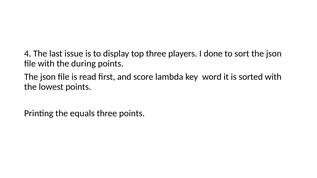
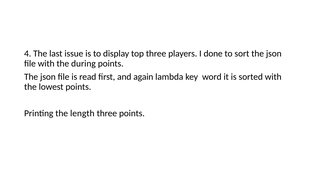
score: score -> again (143, 77)
equals: equals -> length (82, 113)
